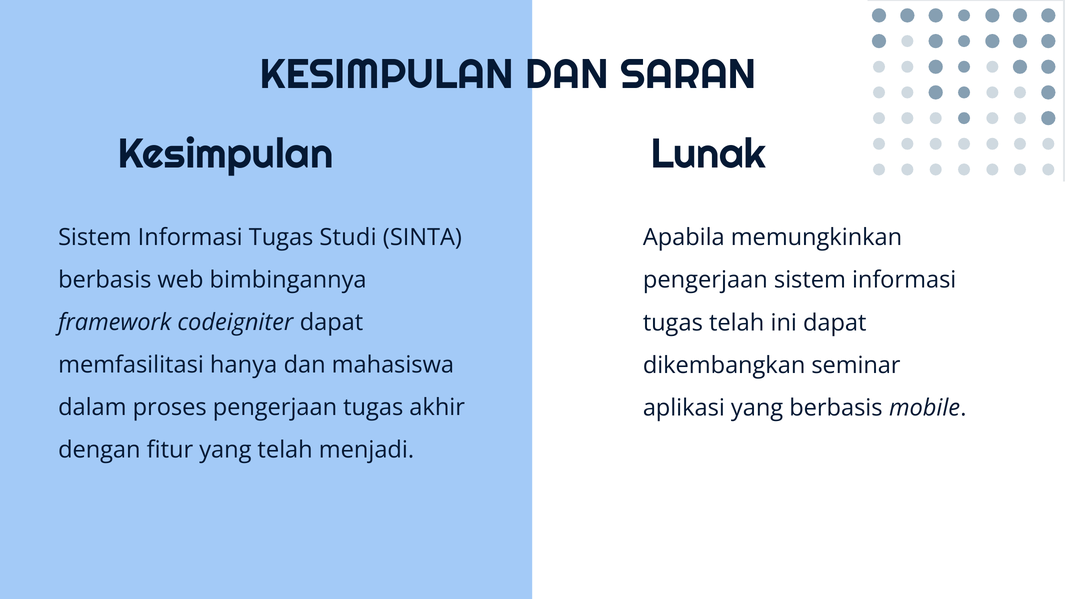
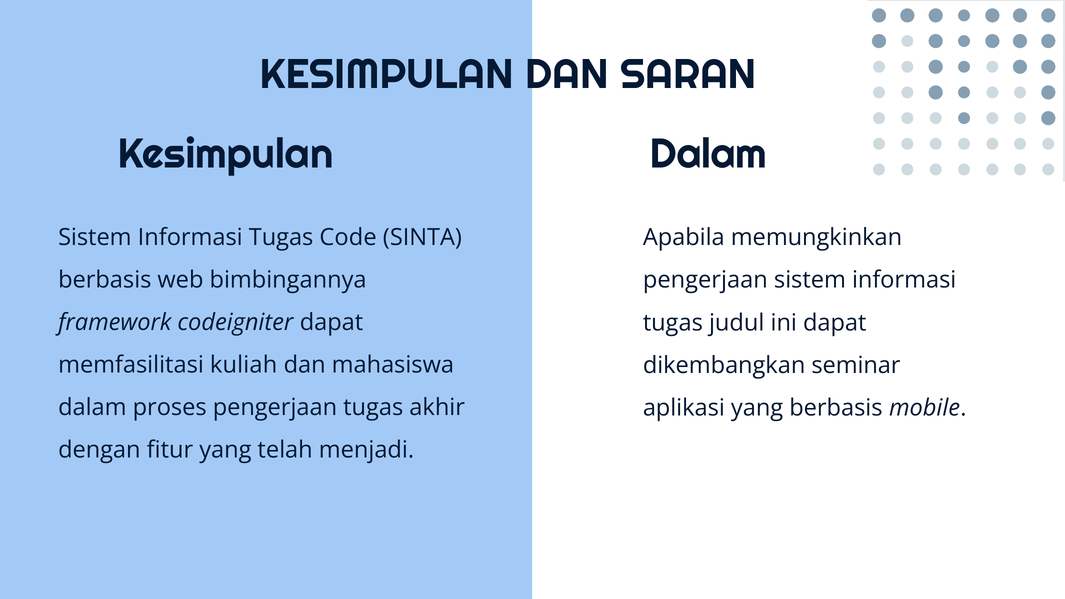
Lunak: Lunak -> Dalam (708, 154)
Studi: Studi -> Code (348, 237)
tugas telah: telah -> judul (737, 323)
hanya: hanya -> kuliah (244, 365)
